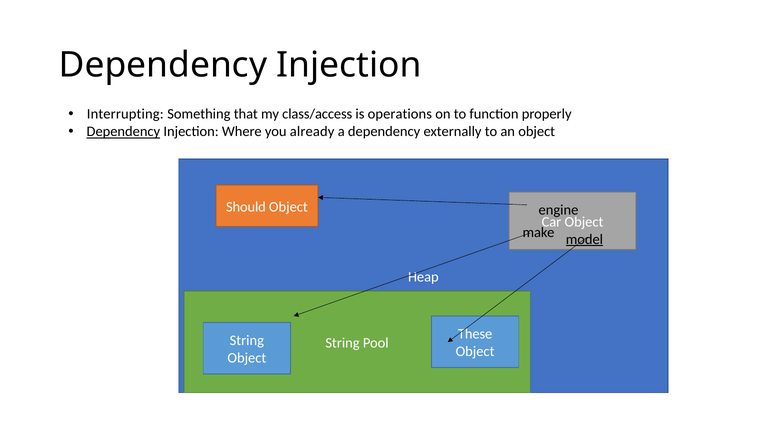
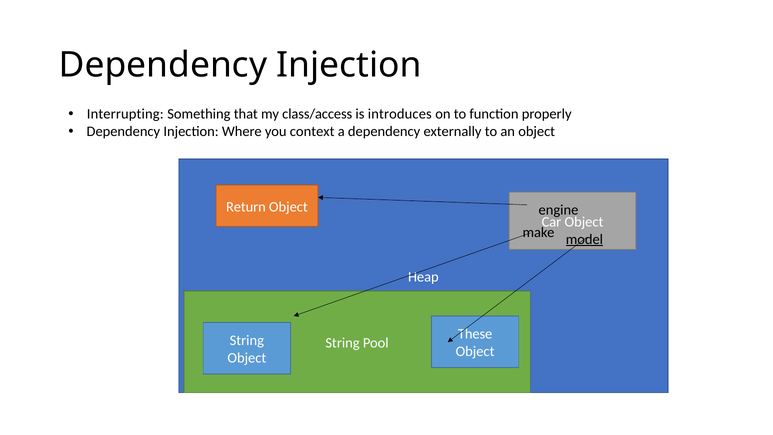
operations: operations -> introduces (400, 114)
Dependency underline: present -> none (123, 132)
already: already -> context (312, 132)
Should: Should -> Return (246, 207)
